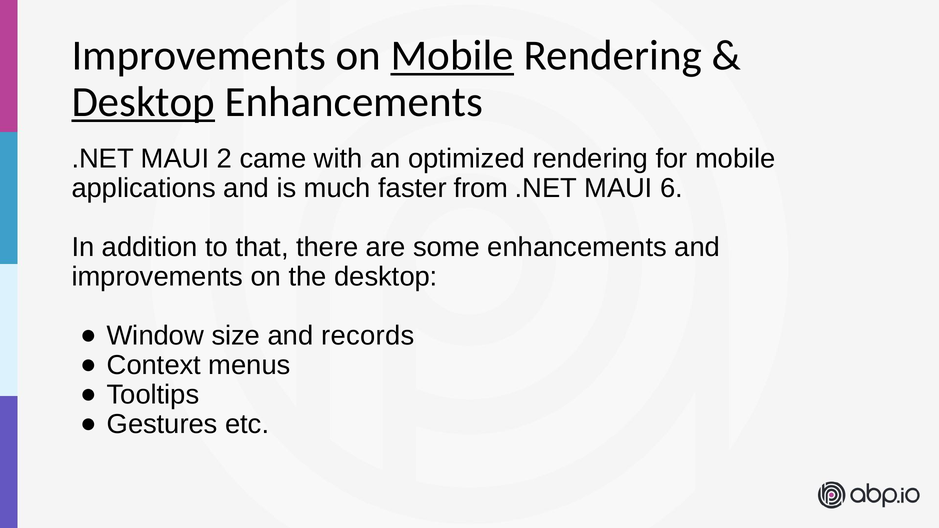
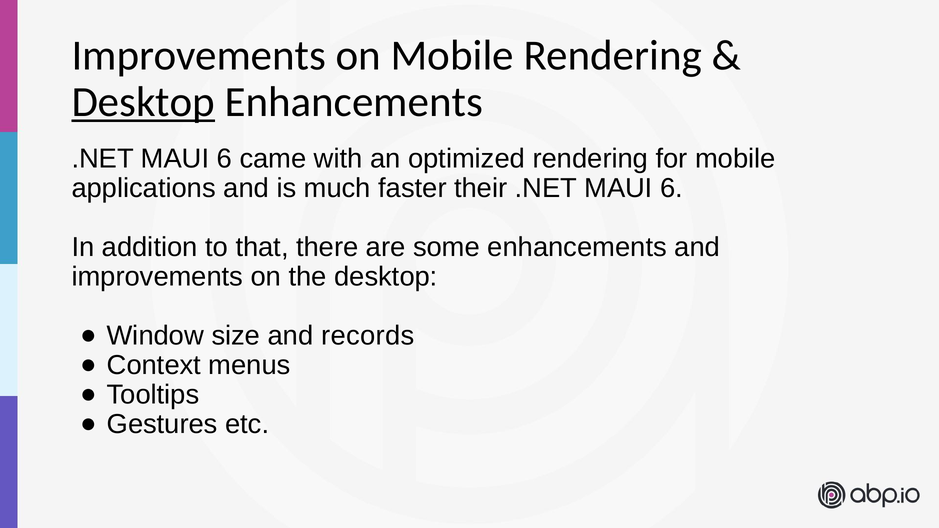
Mobile underline: present -> none (452, 56)
2: 2 -> 6 (224, 159)
from: from -> their (481, 188)
